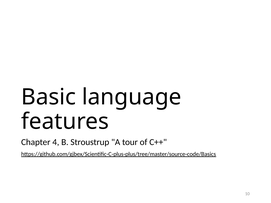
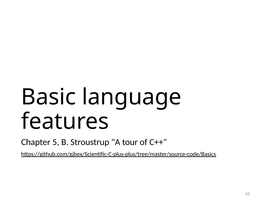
4: 4 -> 5 (56, 142)
